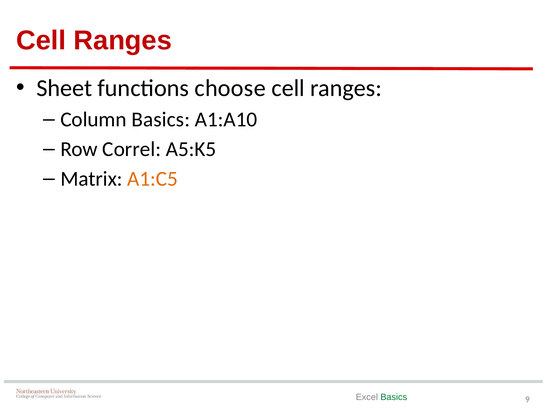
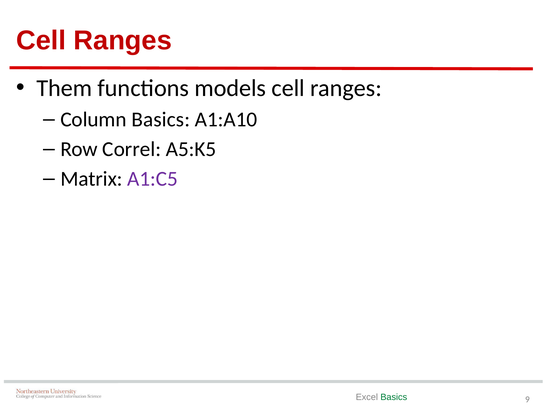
Sheet: Sheet -> Them (64, 88)
choose: choose -> models (230, 88)
A1:C5 colour: orange -> purple (153, 179)
